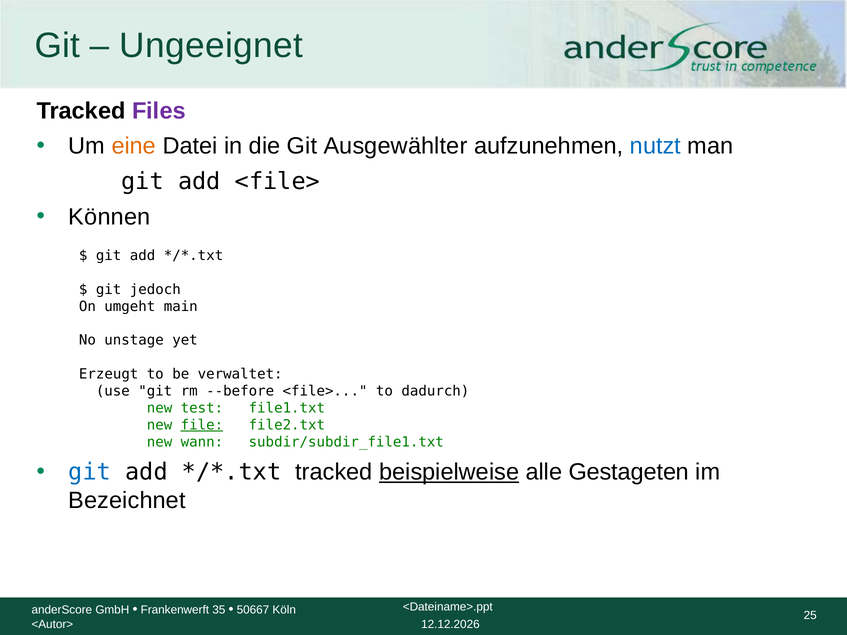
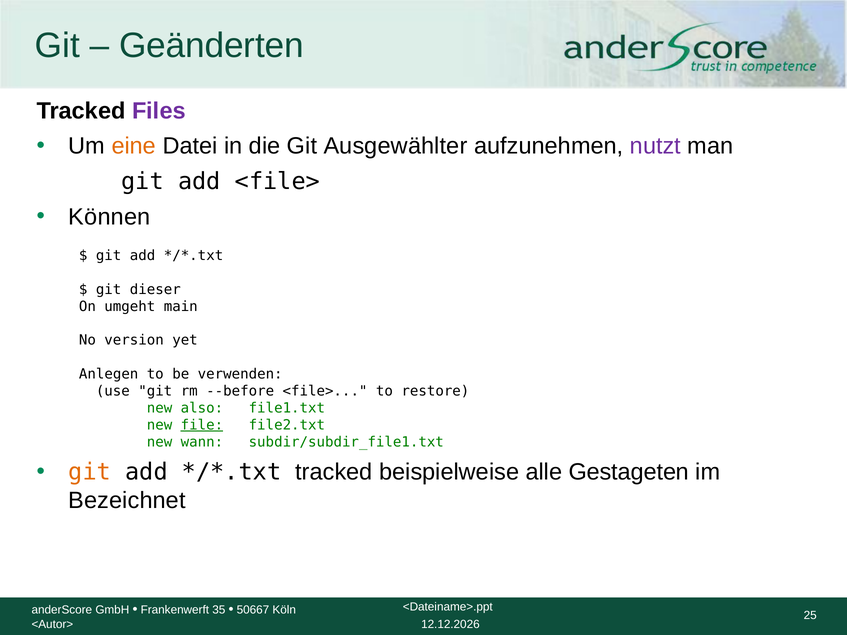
Ungeeignet: Ungeeignet -> Geänderten (211, 46)
nutzt colour: blue -> purple (655, 146)
jedoch: jedoch -> dieser (155, 290)
unstage: unstage -> version (134, 340)
Erzeugt: Erzeugt -> Anlegen (109, 374)
verwaltet: verwaltet -> verwenden (240, 374)
dadurch: dadurch -> restore (435, 391)
test: test -> also (202, 408)
git colour: blue -> orange (90, 472)
beispielweise underline: present -> none (449, 472)
